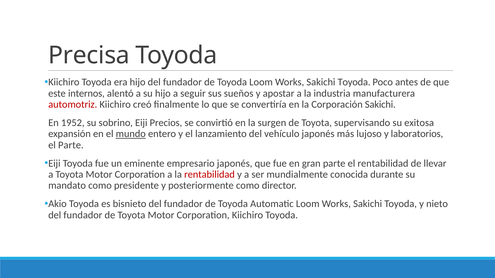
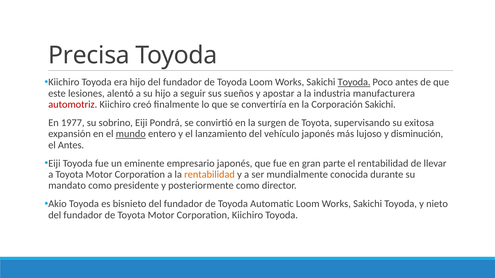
Toyoda underline: none -> present (354, 82)
internos: internos -> lesiones (86, 93)
1952: 1952 -> 1977 (73, 123)
Precios: Precios -> Pondrá (166, 123)
laboratorios: laboratorios -> disminución (417, 134)
el Parte: Parte -> Antes (71, 145)
rentabilidad colour: red -> orange (210, 175)
